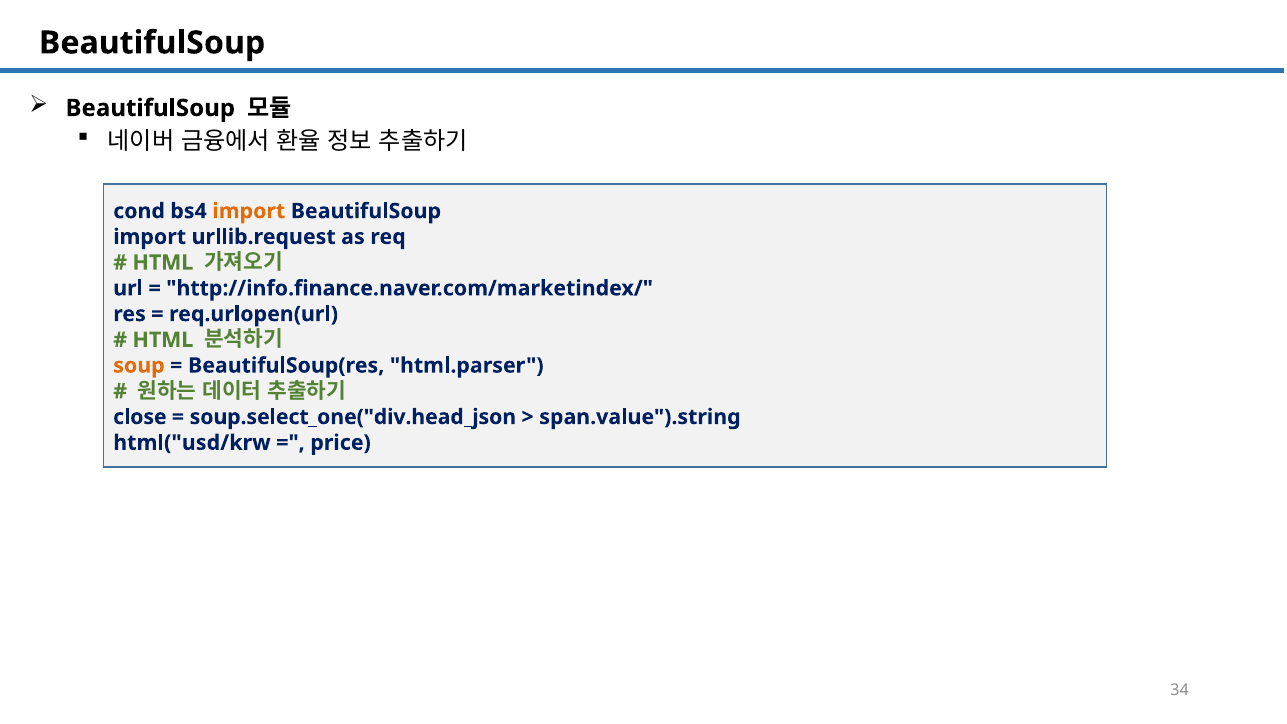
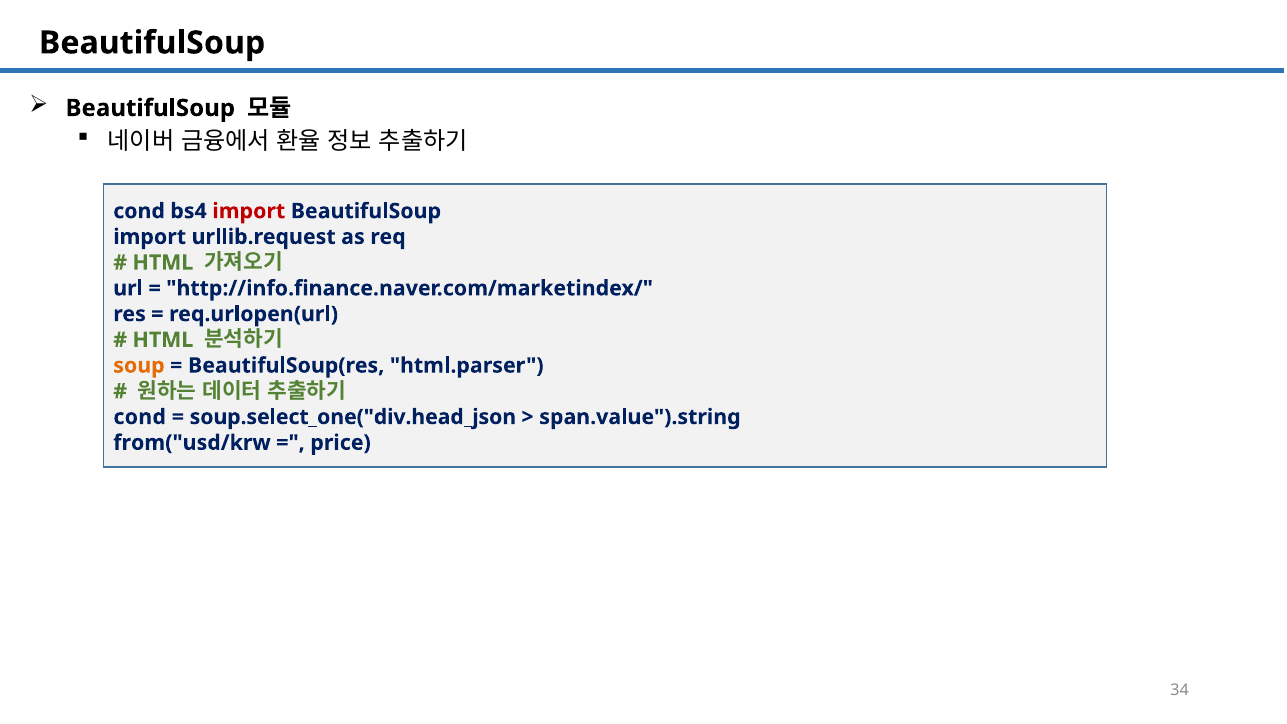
import colour: orange -> red (249, 211)
close: close -> cond (140, 417)
html("usd/krw: html("usd/krw -> from("usd/krw (192, 443)
